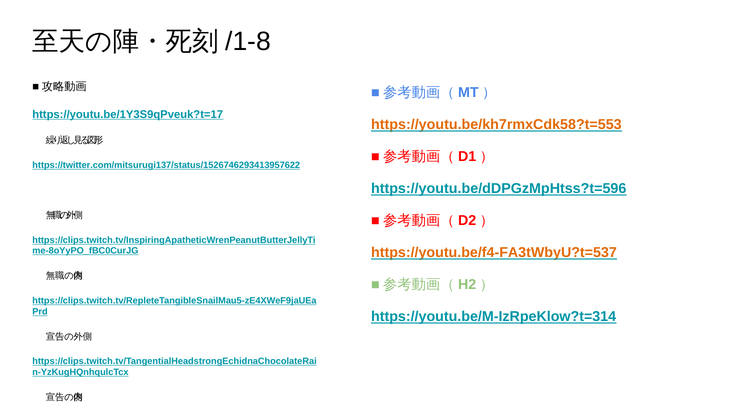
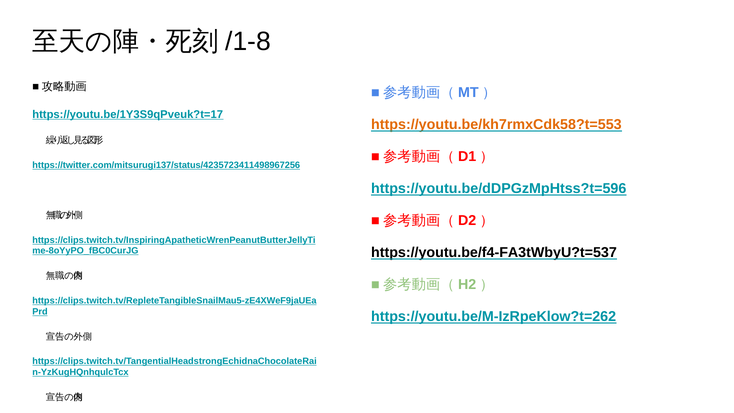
https://twitter.com/mitsurugi137/status/1526746293413957622: https://twitter.com/mitsurugi137/status/1526746293413957622 -> https://twitter.com/mitsurugi137/status/4235723411498967256 (166, 165)
https://youtu.be/f4-FA3tWbyU?t=537 colour: orange -> black (494, 253)
https://youtu.be/M-IzRpeKlow?t=314: https://youtu.be/M-IzRpeKlow?t=314 -> https://youtu.be/M-IzRpeKlow?t=262 (494, 316)
